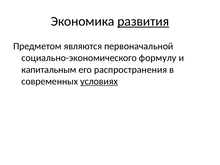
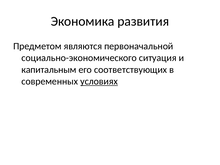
развития underline: present -> none (143, 21)
формулу: формулу -> ситуация (158, 58)
распространения: распространения -> соответствующих (131, 70)
